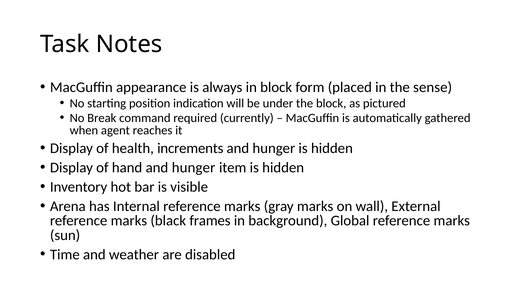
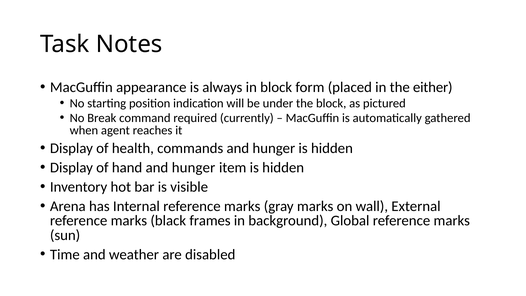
sense: sense -> either (433, 87)
increments: increments -> commands (190, 148)
